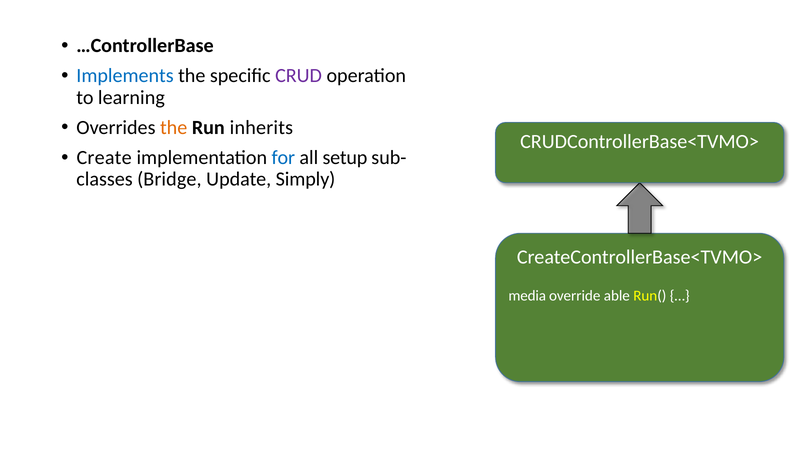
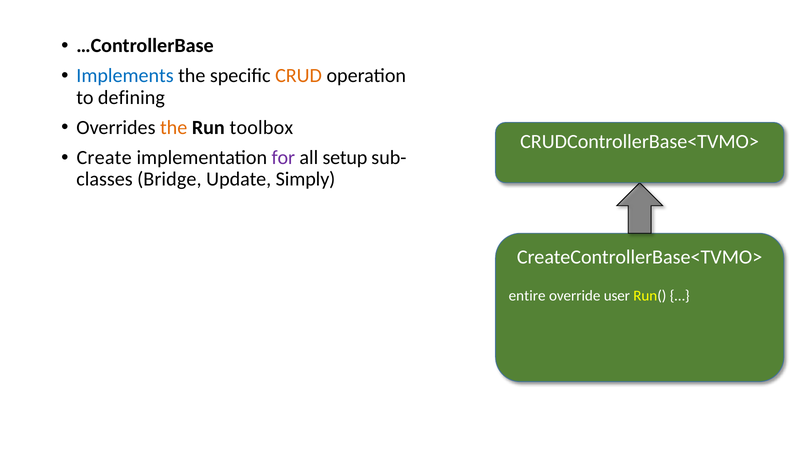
CRUD colour: purple -> orange (299, 76)
learning: learning -> defining (131, 98)
inherits: inherits -> toolbox (261, 128)
for colour: blue -> purple (283, 158)
media: media -> entire (527, 296)
able: able -> user (617, 296)
